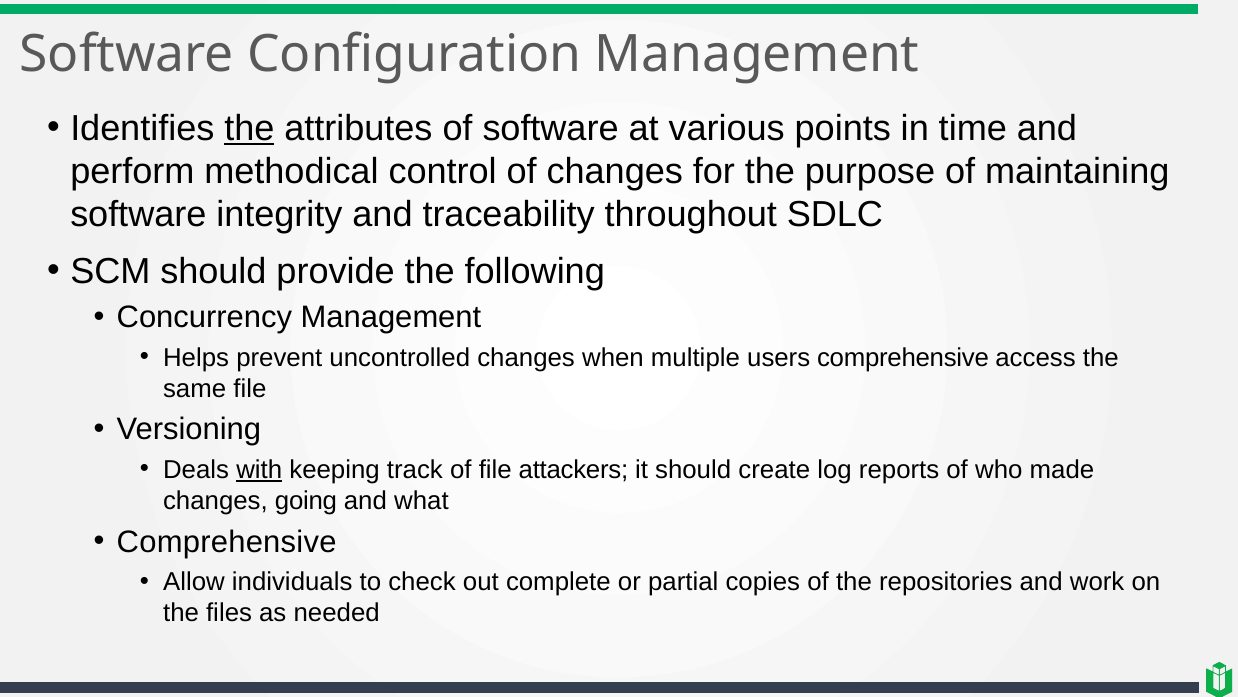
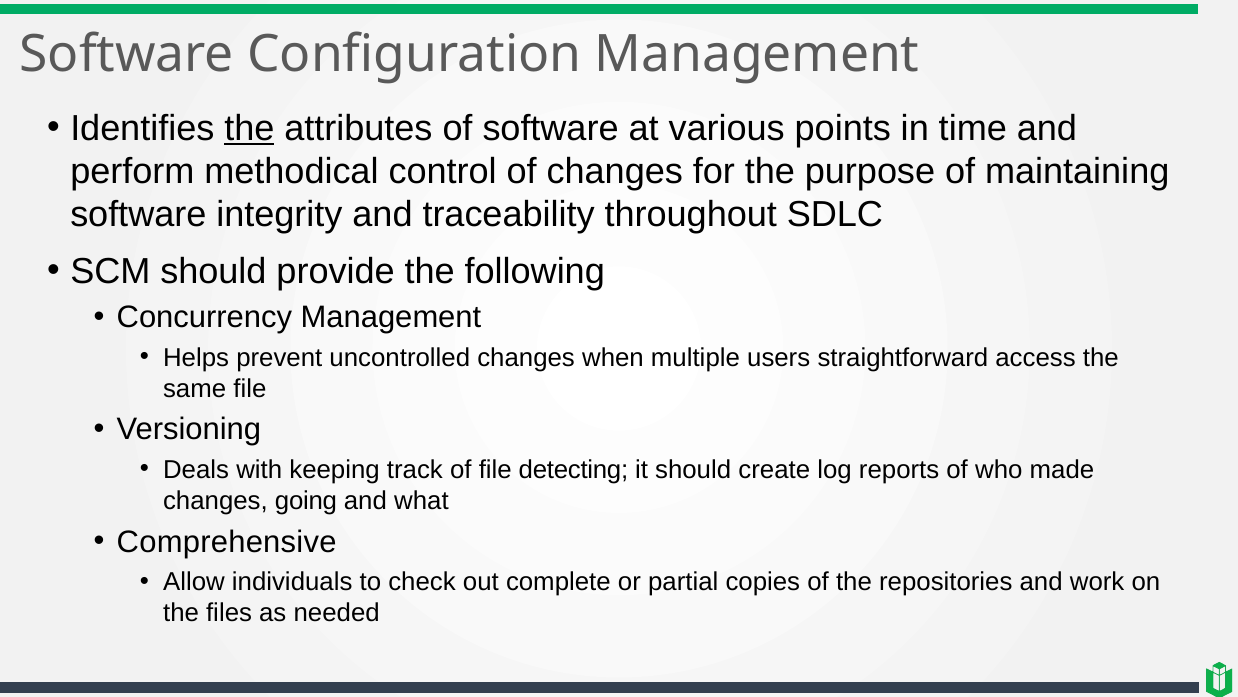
users comprehensive: comprehensive -> straightforward (903, 357)
with underline: present -> none (259, 469)
attackers: attackers -> detecting (573, 469)
